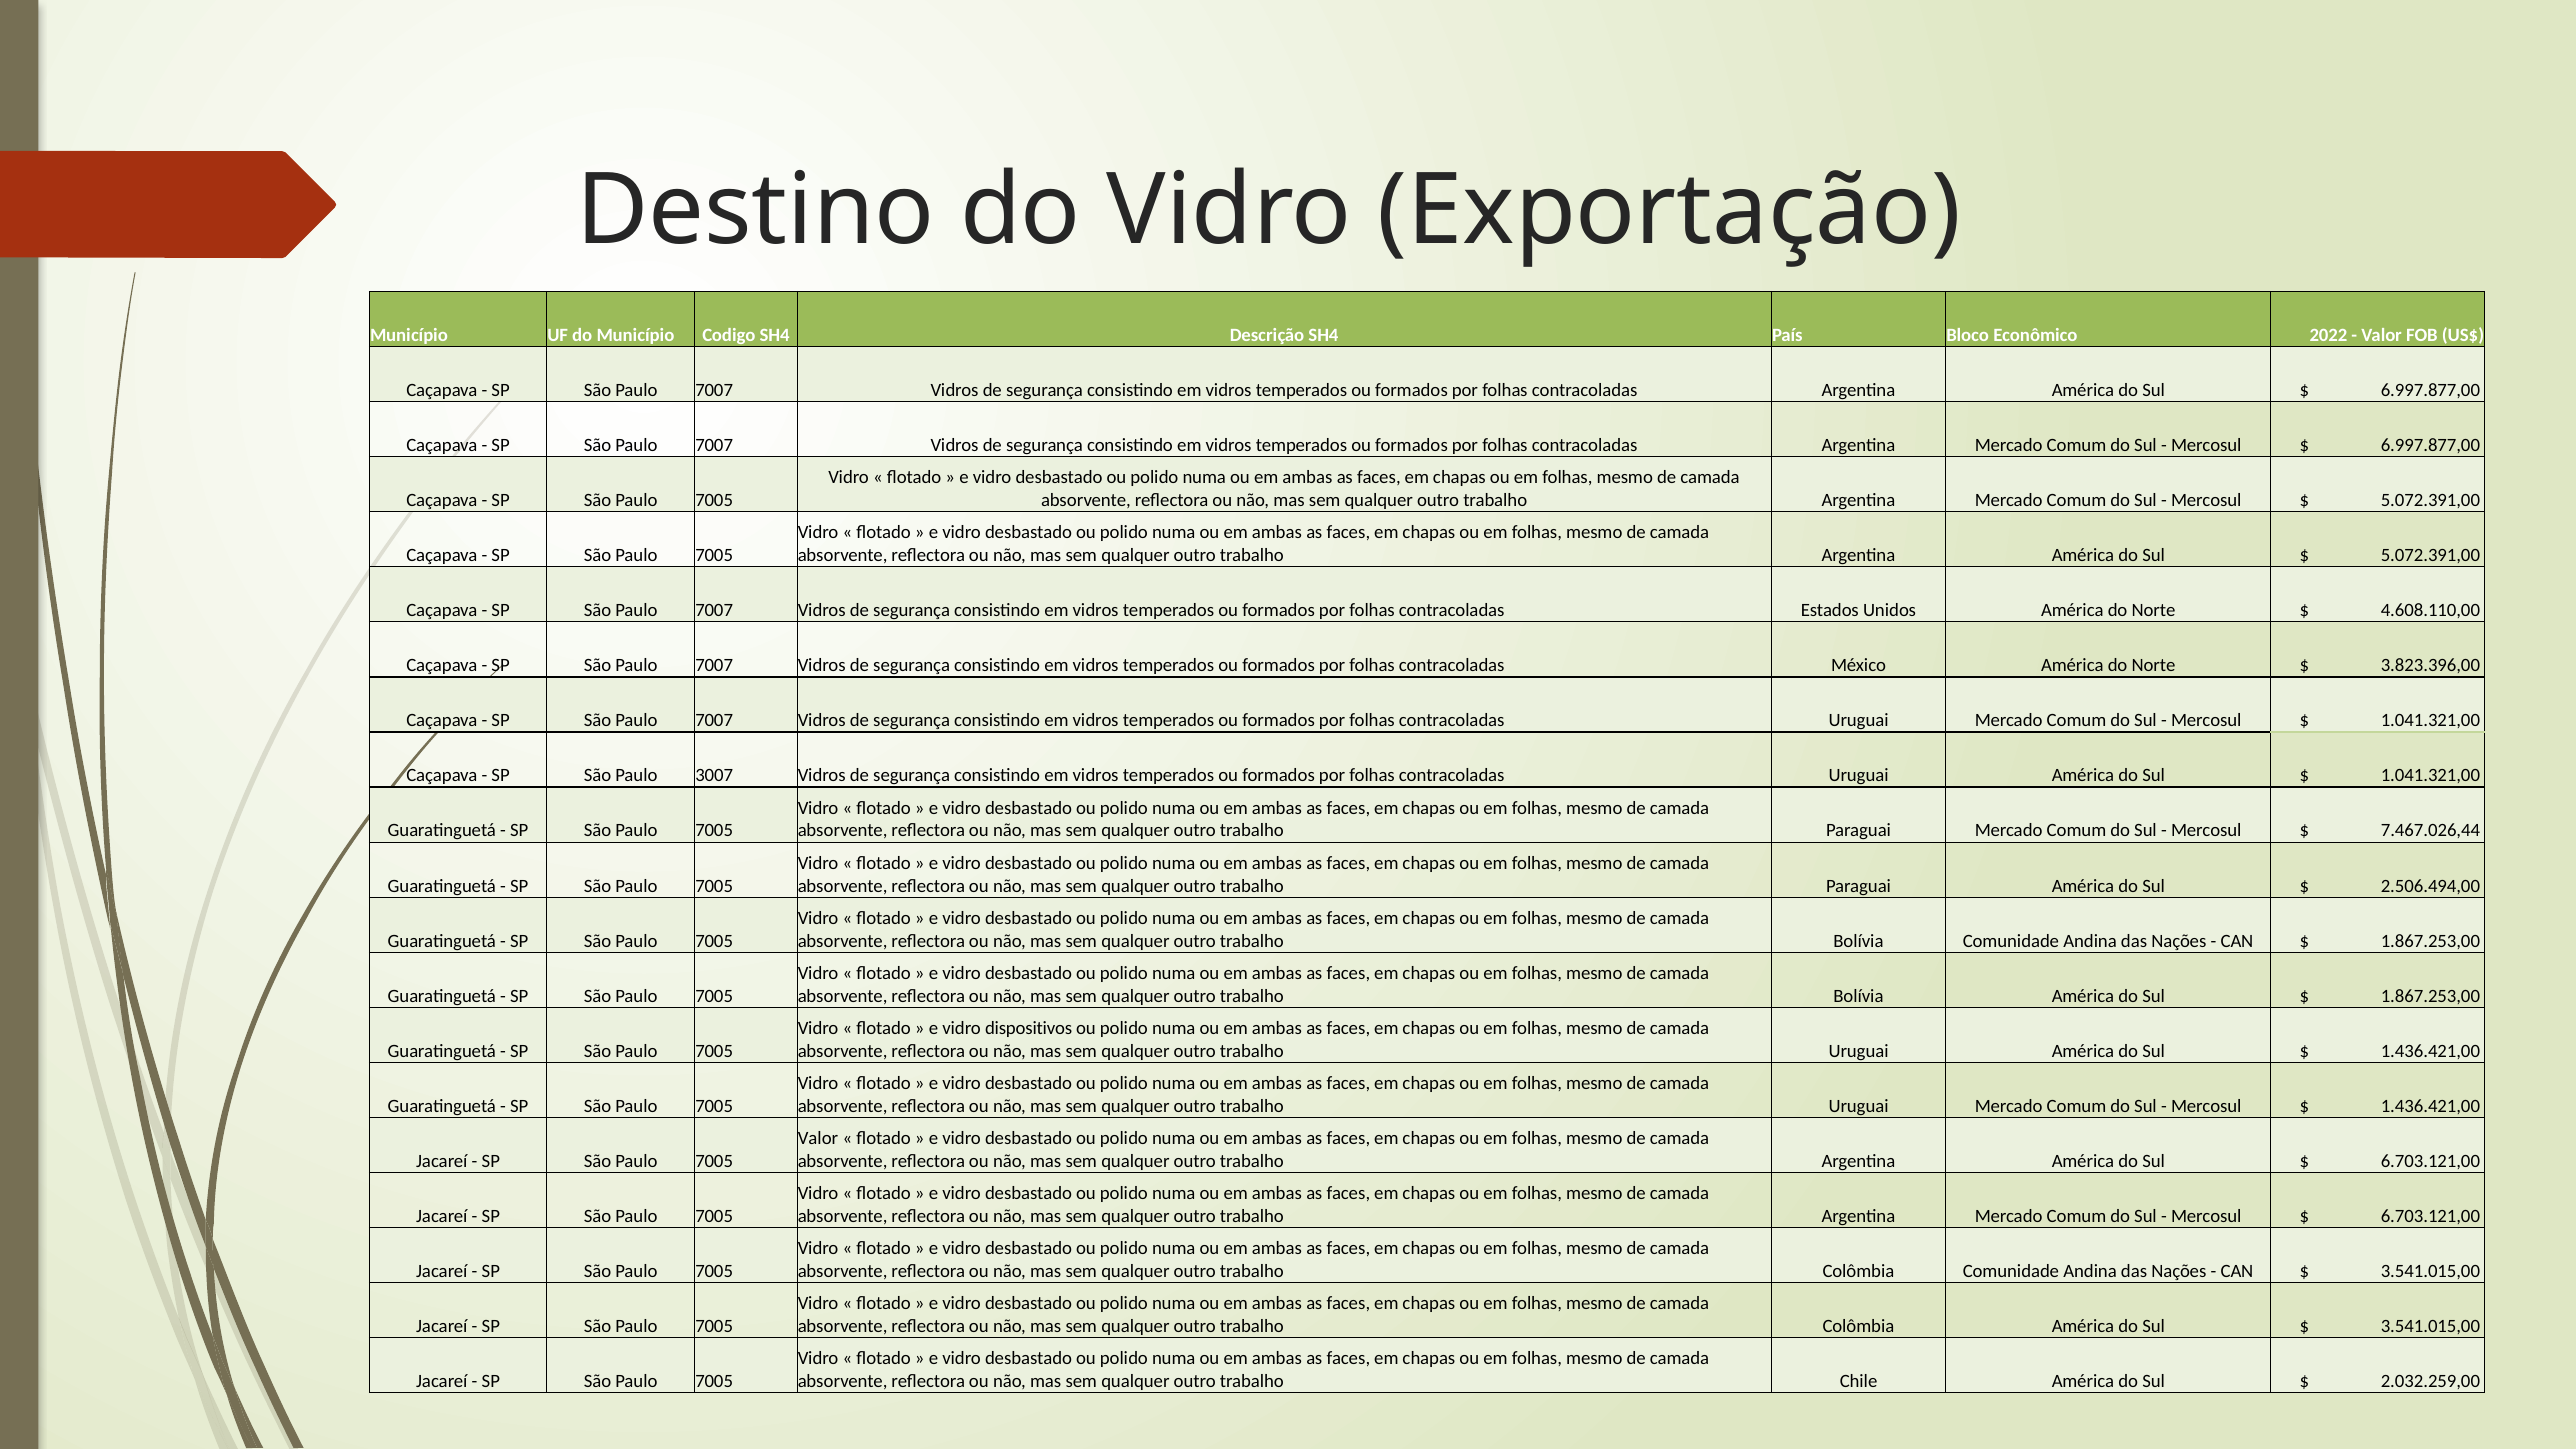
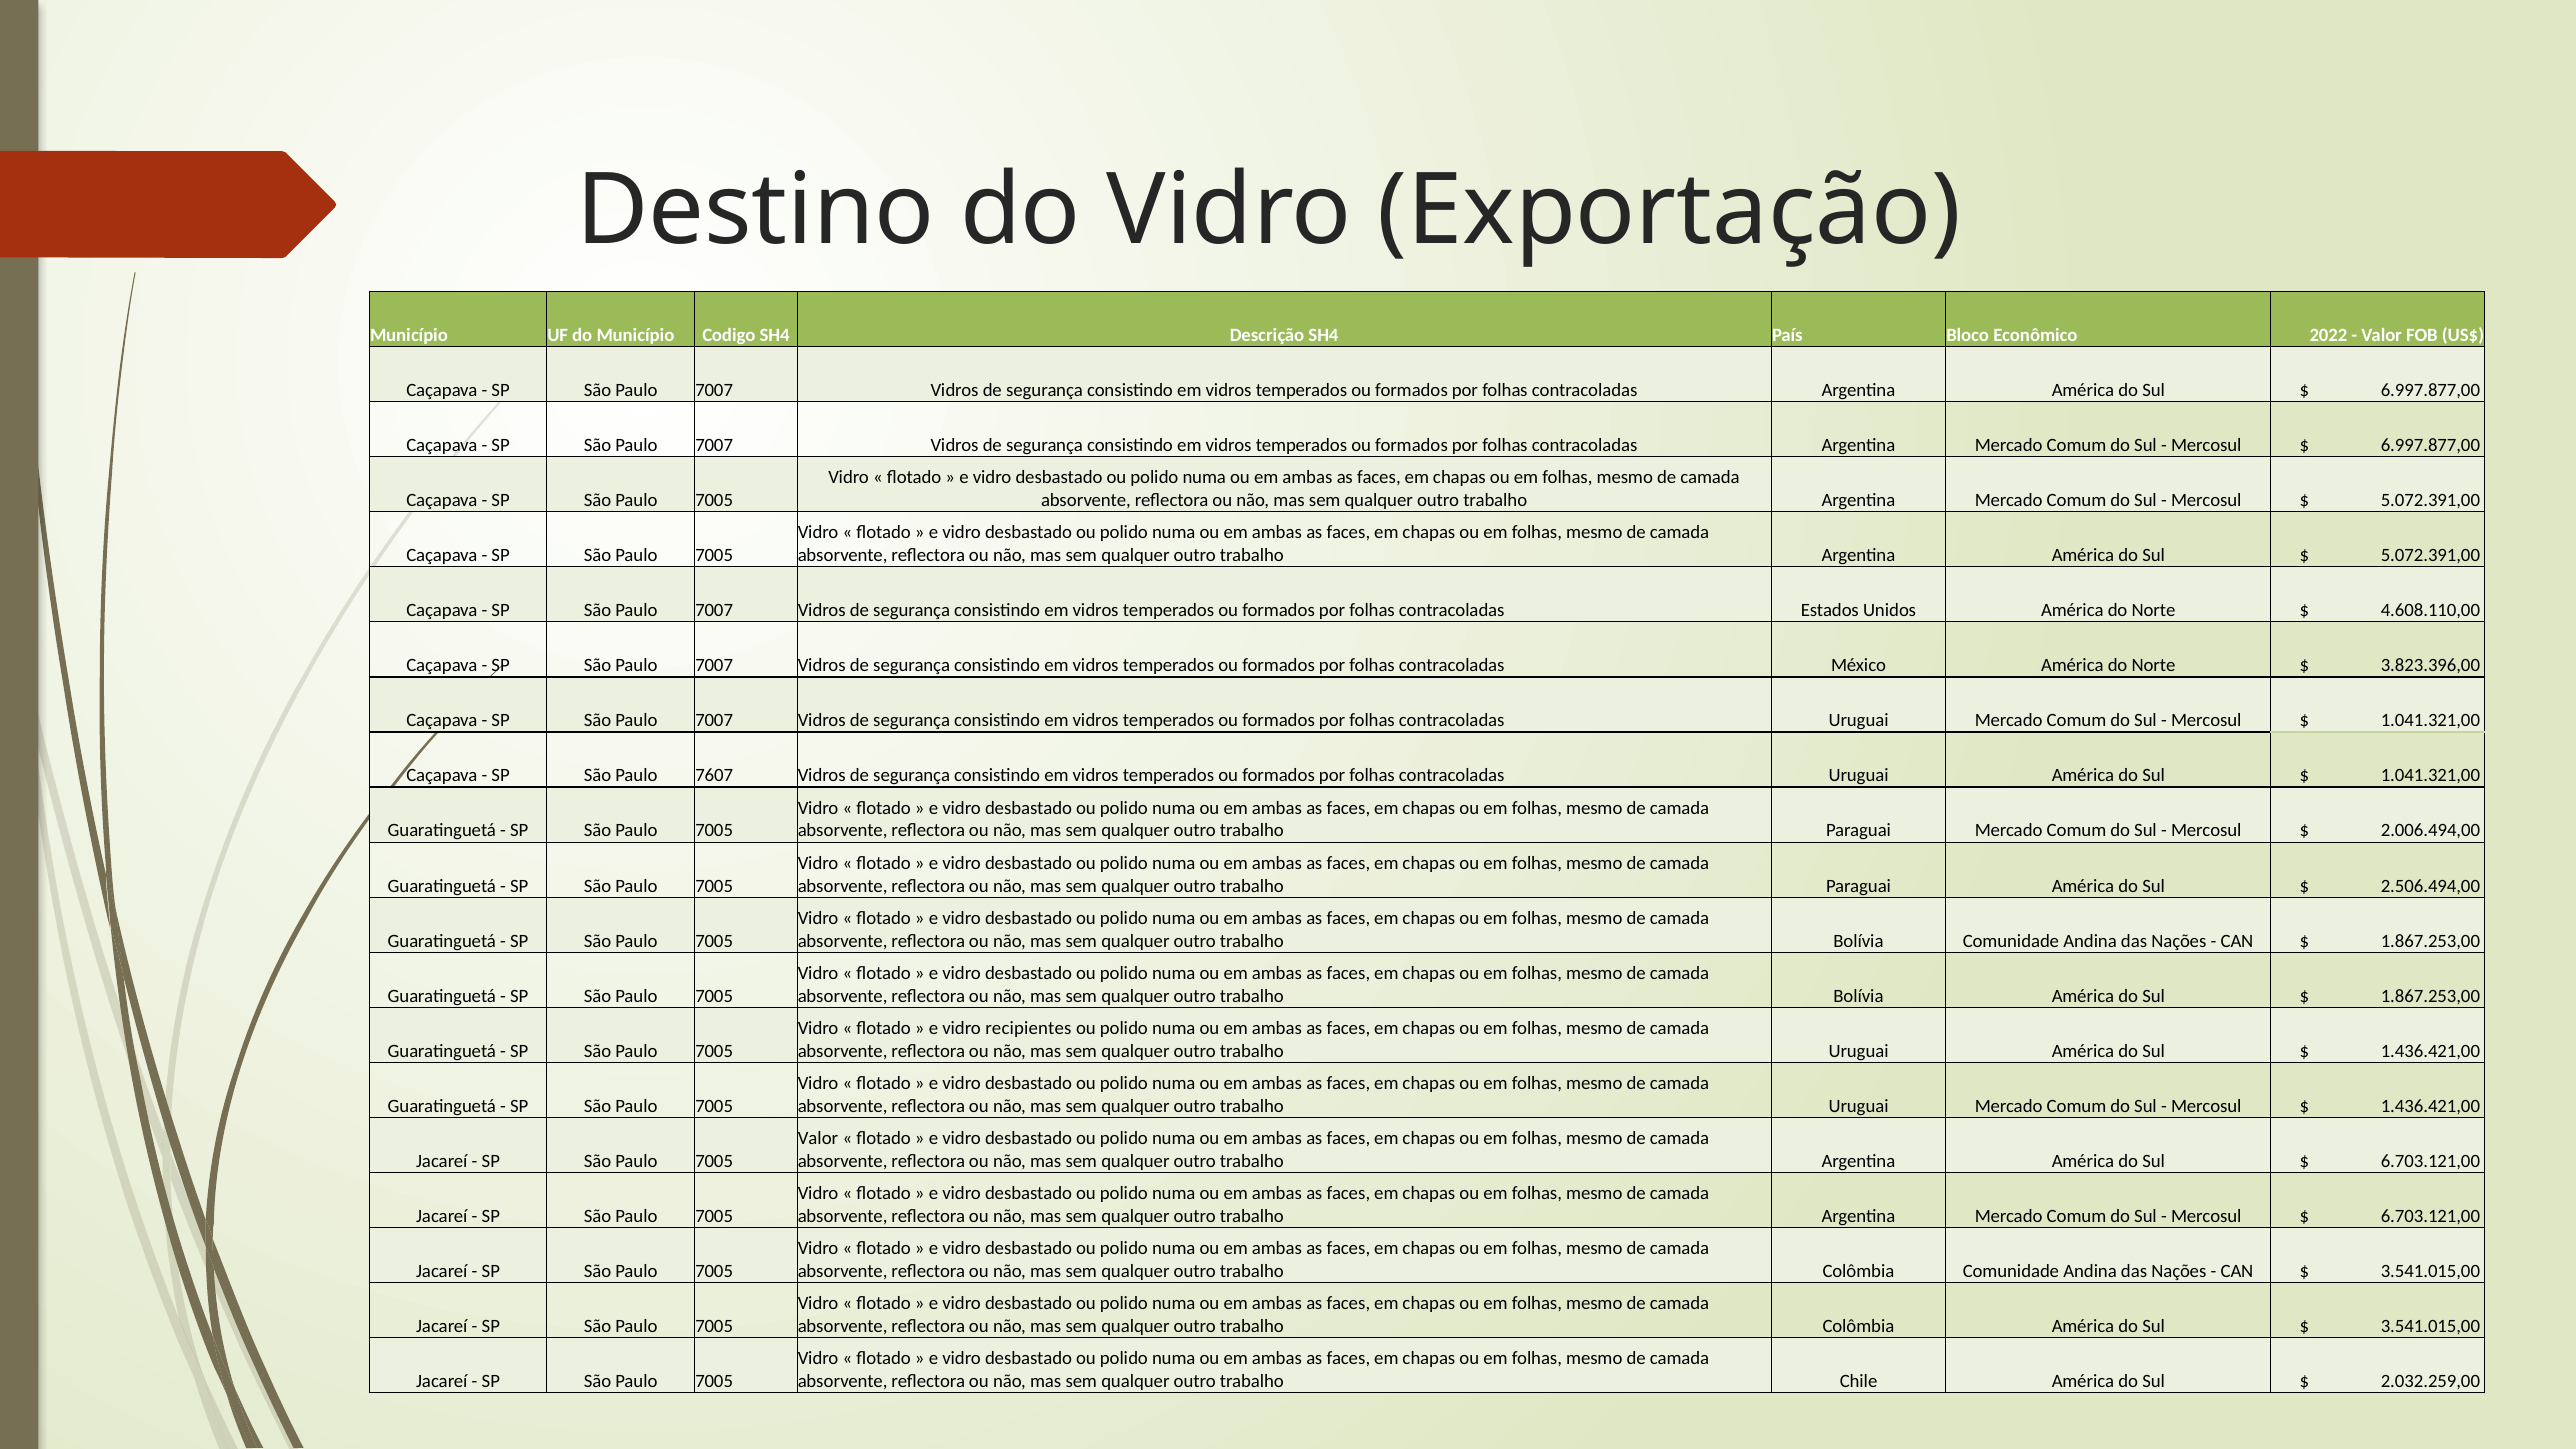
3007: 3007 -> 7607 (714, 776)
7.467.026,44: 7.467.026,44 -> 2.006.494,00 (2430, 831)
dispositivos: dispositivos -> recipientes (1028, 1028)
